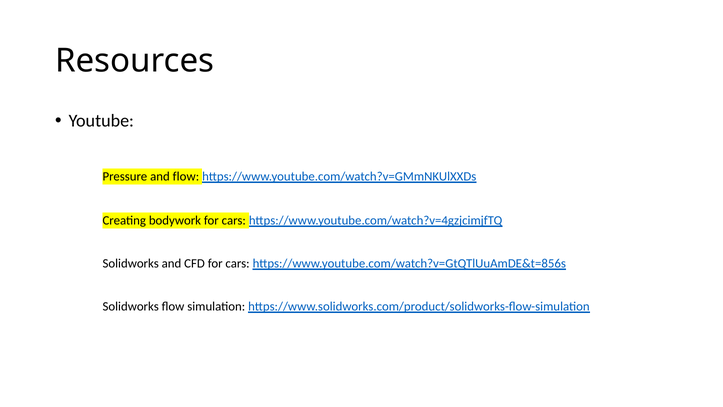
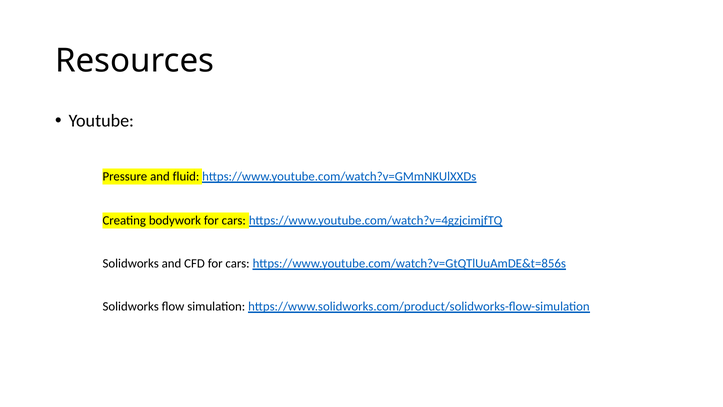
and flow: flow -> fluid (186, 176)
